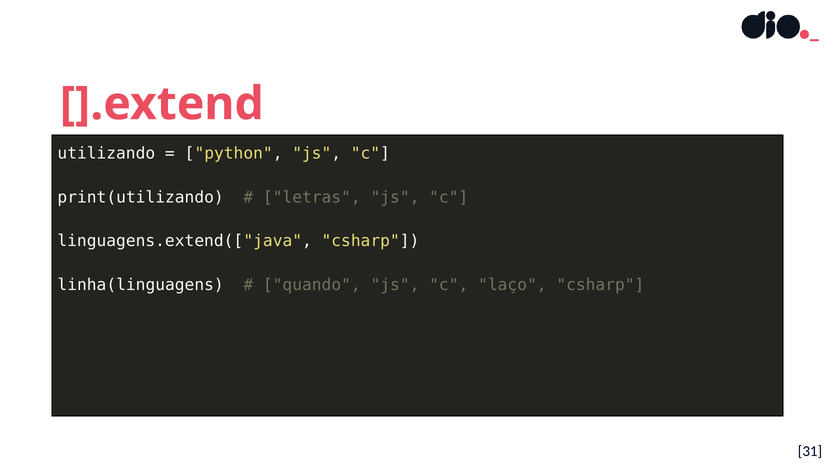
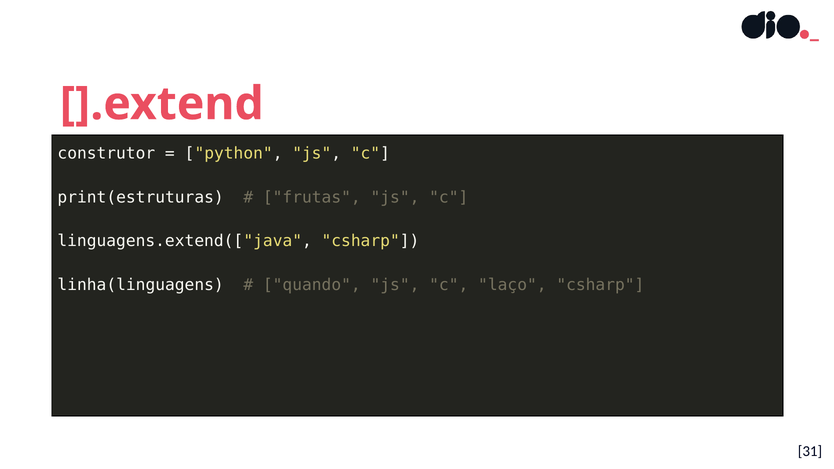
utilizando: utilizando -> construtor (106, 154)
print(utilizando: print(utilizando -> print(estruturas (141, 197)
letras: letras -> frutas (312, 197)
